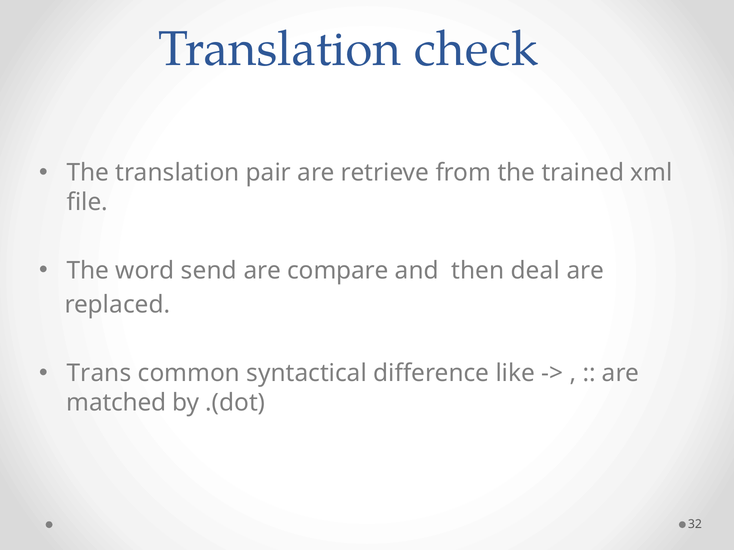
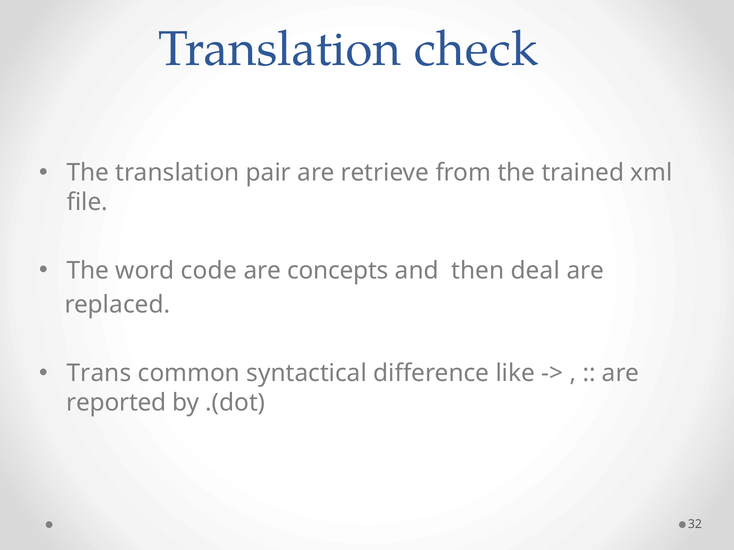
send: send -> code (209, 271)
compare: compare -> concepts (338, 271)
matched: matched -> reported (116, 403)
